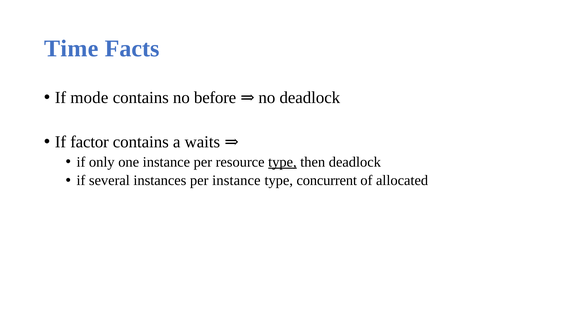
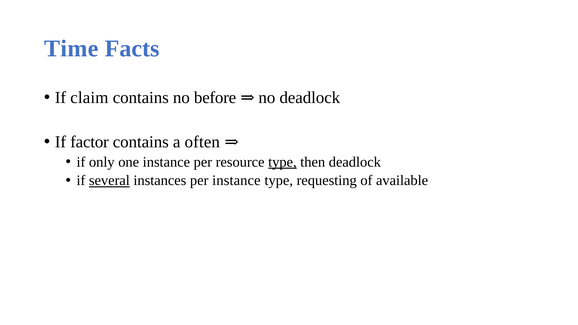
mode: mode -> claim (89, 98)
waits: waits -> often (202, 142)
several underline: none -> present (109, 181)
concurrent: concurrent -> requesting (327, 181)
allocated: allocated -> available (402, 181)
